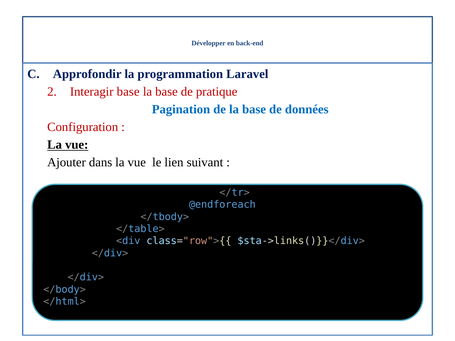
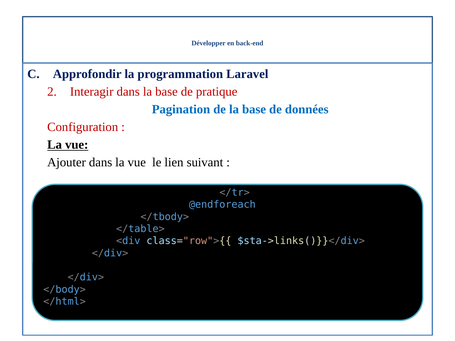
Interagir base: base -> dans (128, 92)
